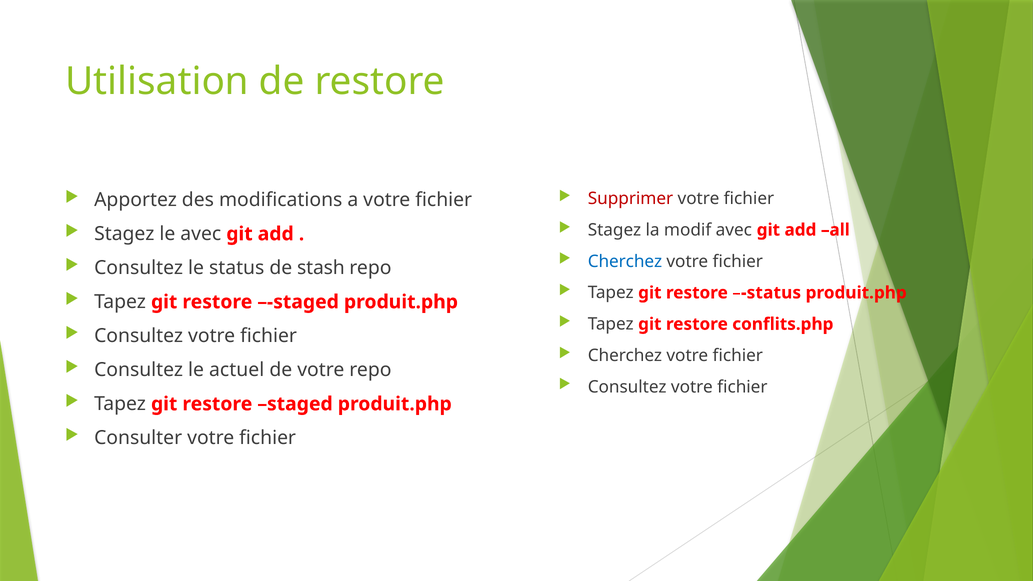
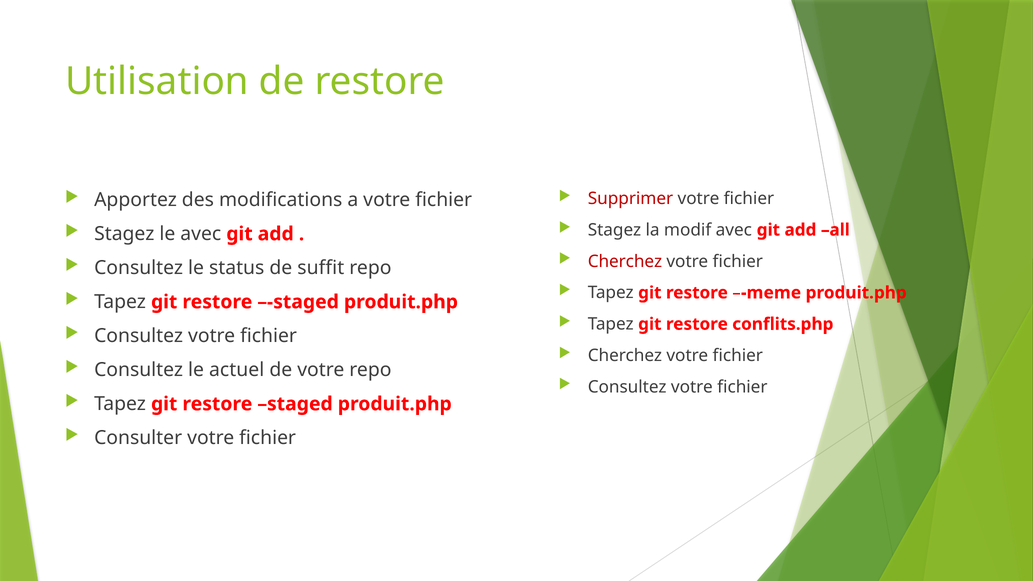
Cherchez colour: blue -> red (625, 261)
stash: stash -> suffit (321, 268)
–-status: –-status -> –-meme (767, 293)
